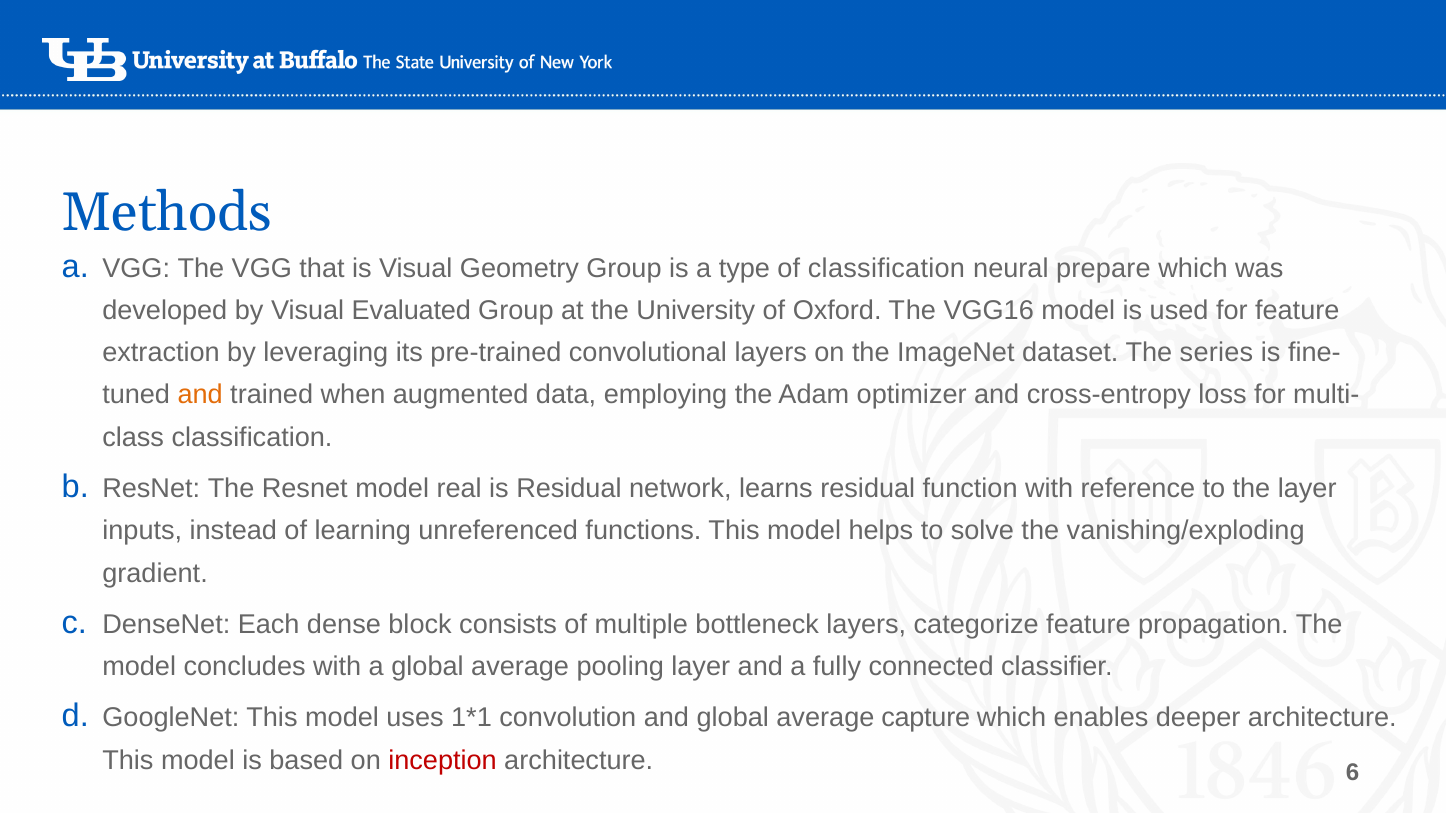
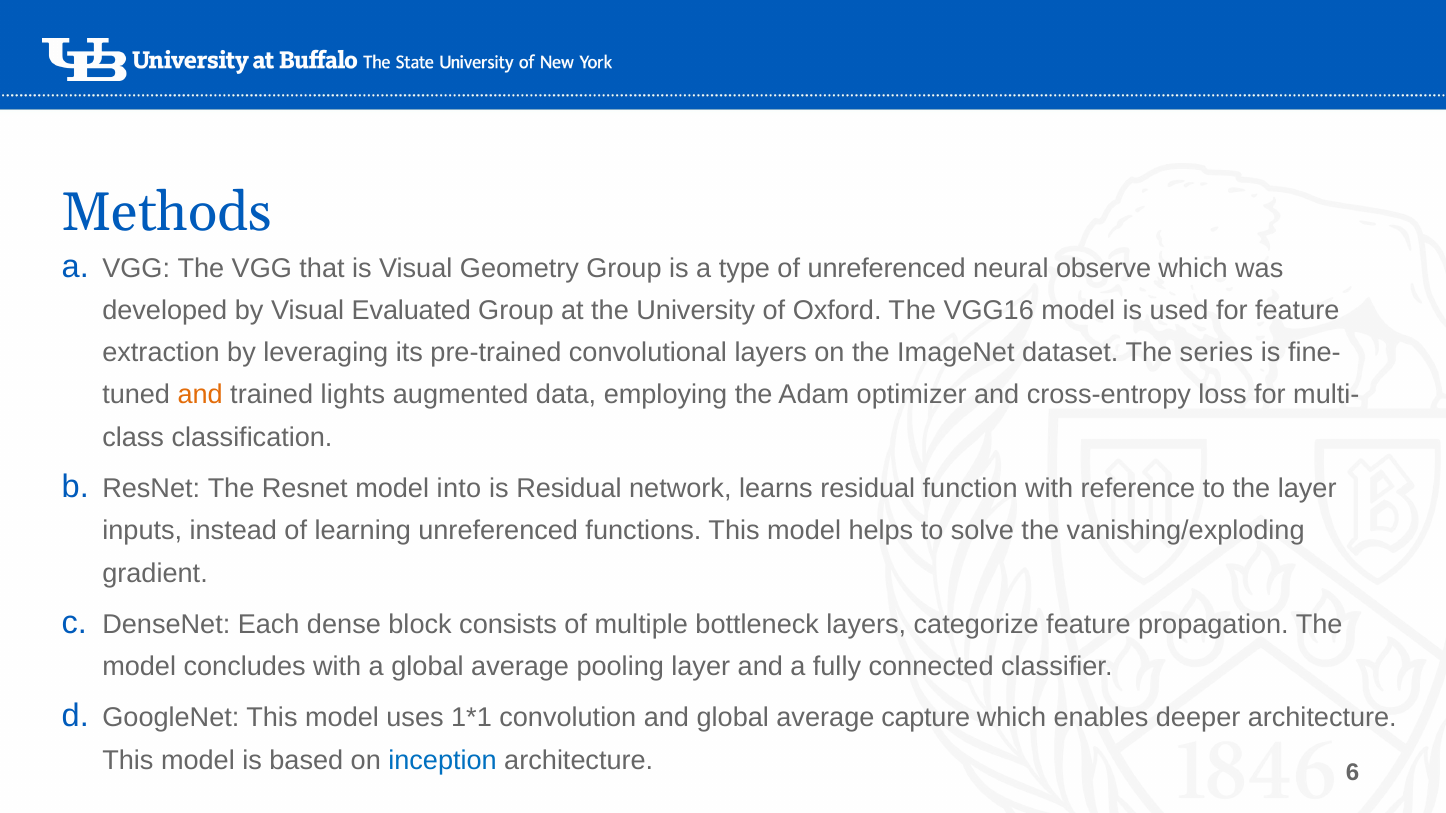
of classification: classification -> unreferenced (887, 268)
prepare: prepare -> observe (1104, 268)
when: when -> lights (353, 395)
real: real -> into (459, 489)
inception colour: red -> blue (443, 761)
